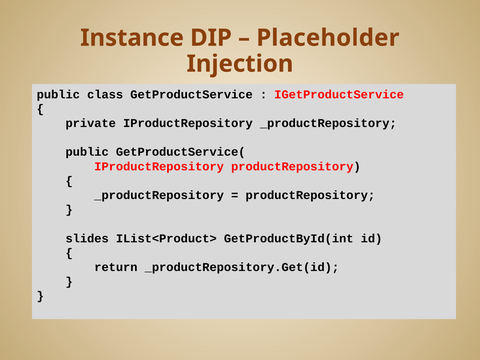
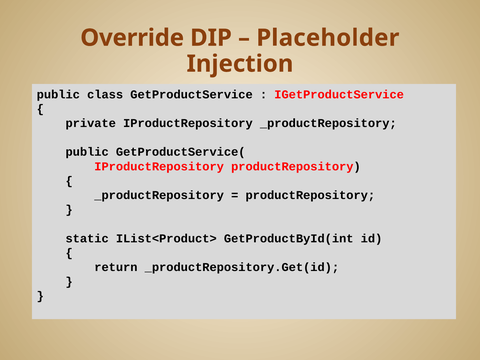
Instance: Instance -> Override (132, 38)
slides: slides -> static (87, 238)
